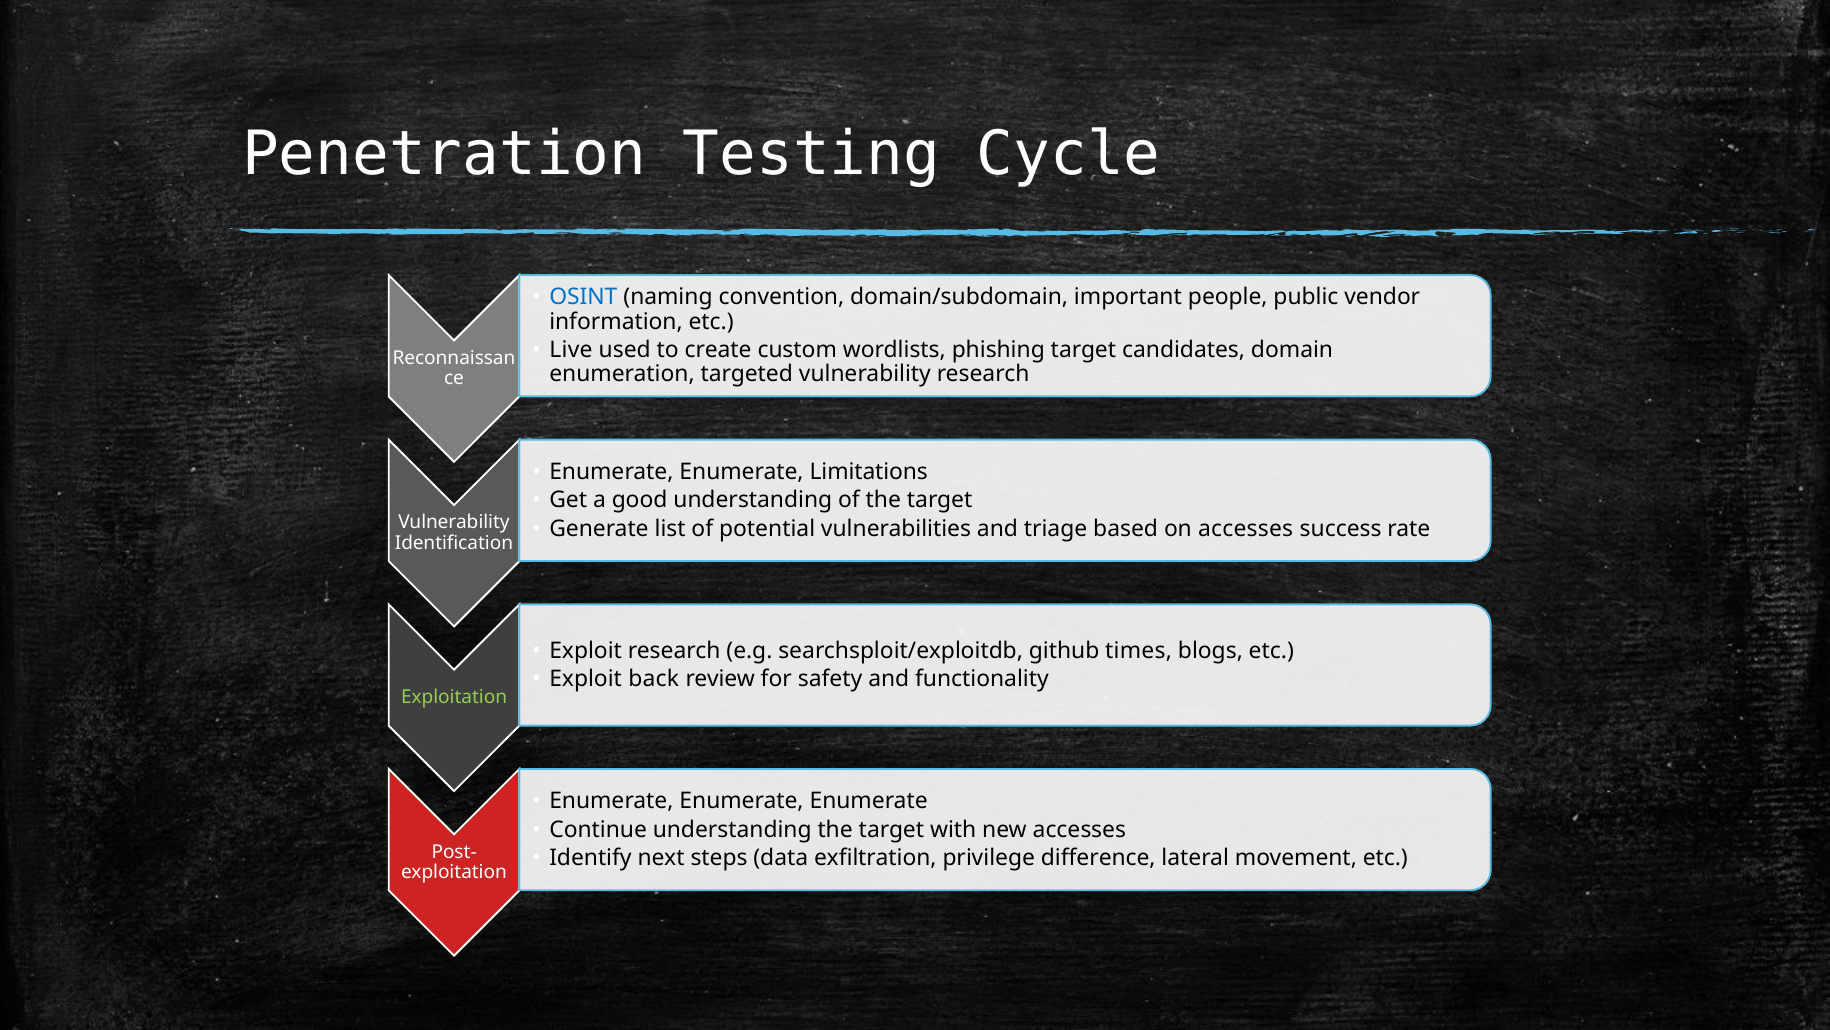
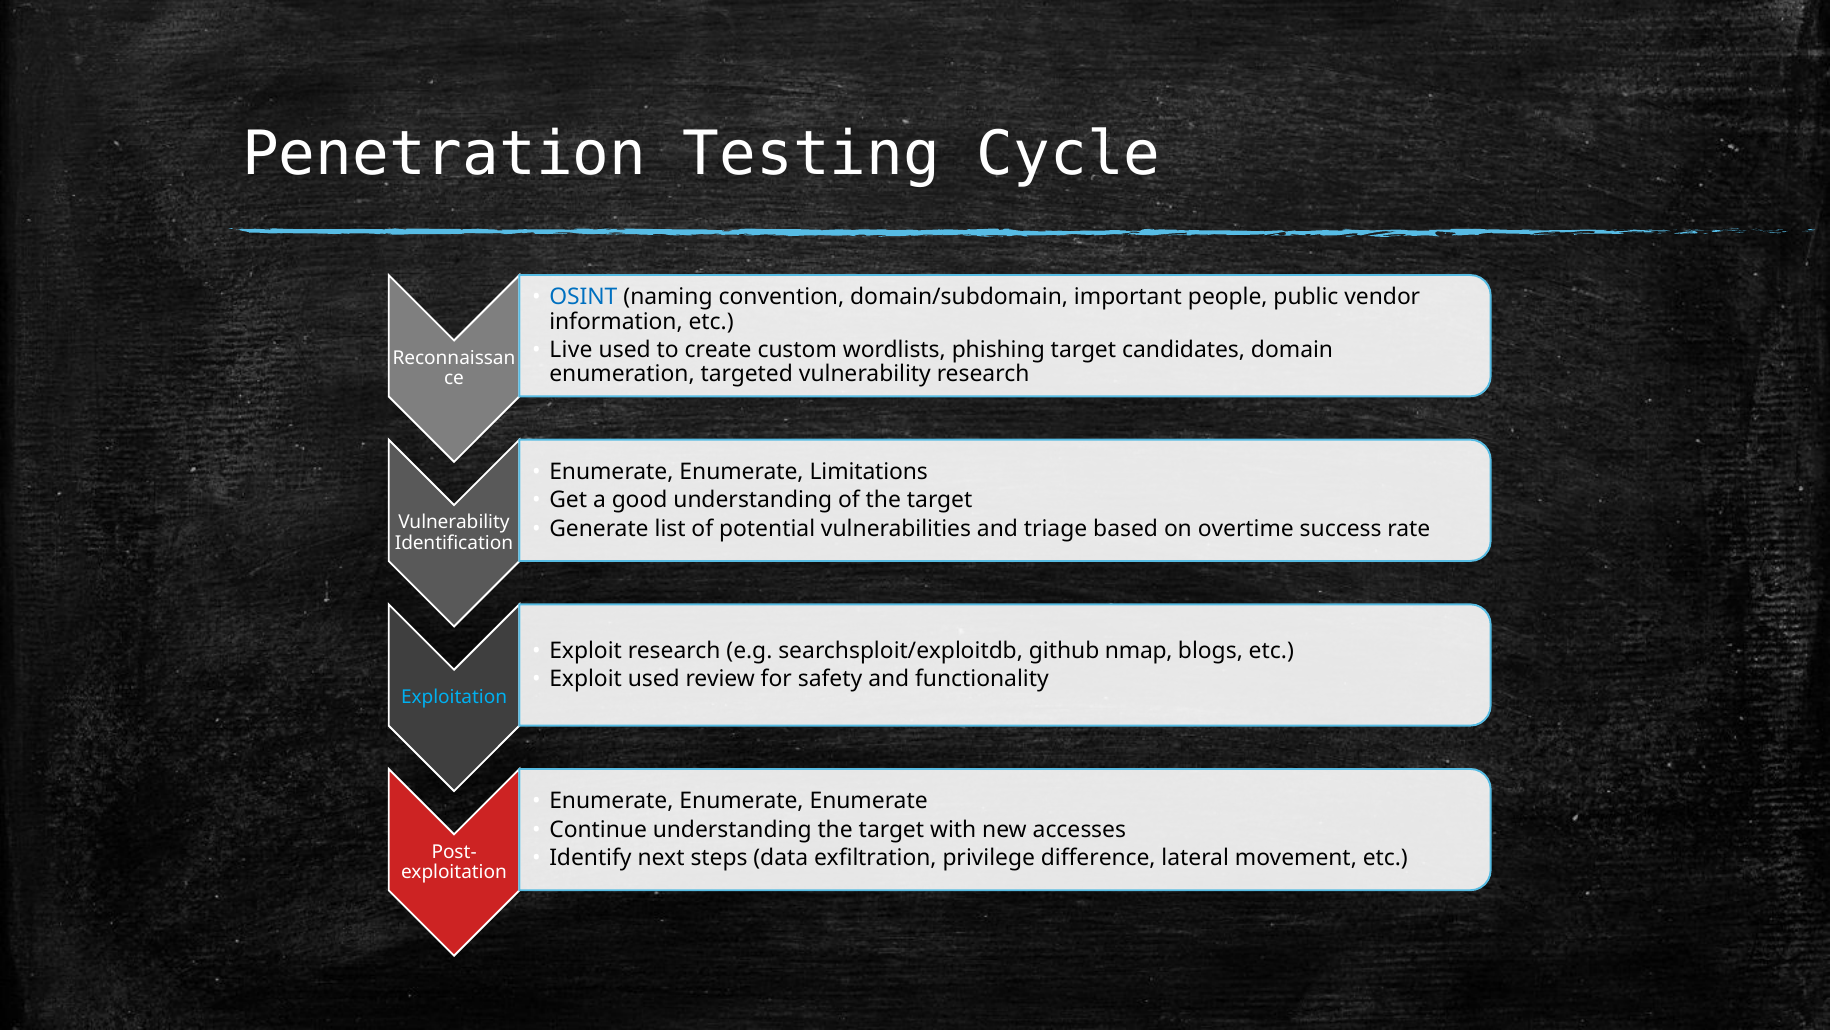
on accesses: accesses -> overtime (1246, 528)
times: times -> nmap (1139, 651)
Exploit back: back -> used (654, 679)
Exploitation colour: light green -> light blue (454, 697)
